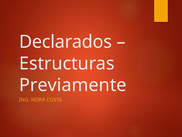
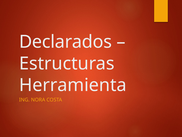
Previamente: Previamente -> Herramienta (73, 85)
